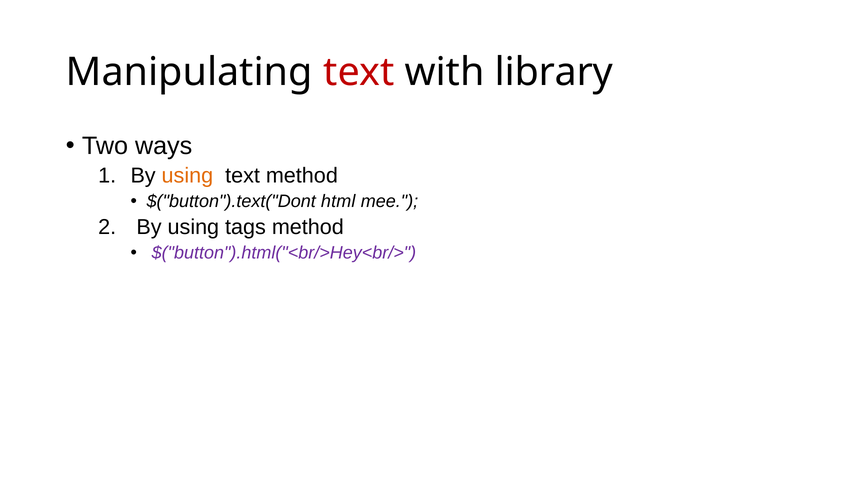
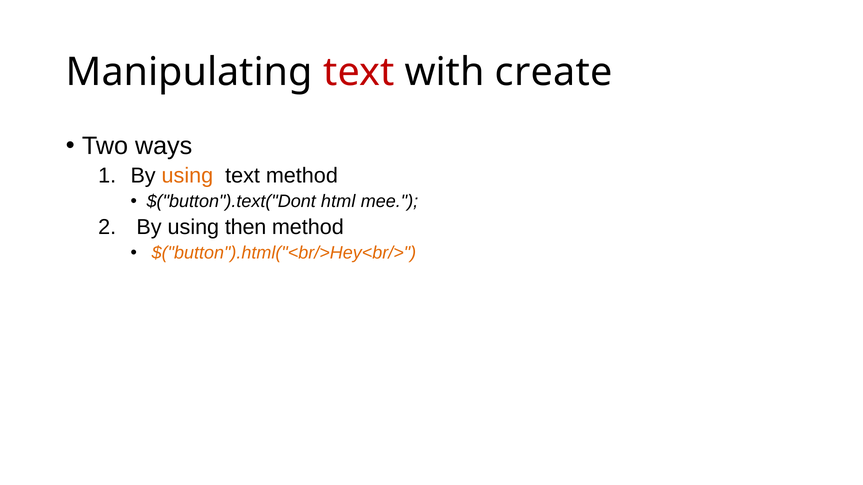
library: library -> create (554, 72)
tags: tags -> then (246, 227)
$("button").html("<br/>Hey<br/> colour: purple -> orange (284, 253)
